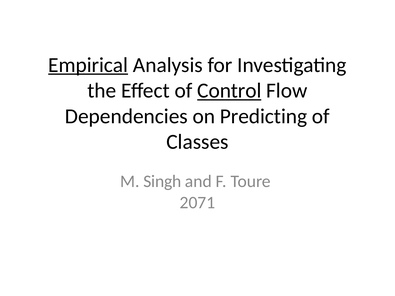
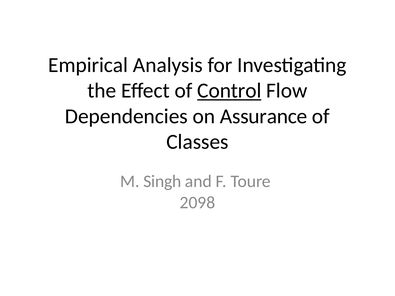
Empirical underline: present -> none (88, 65)
Predicting: Predicting -> Assurance (264, 116)
2071: 2071 -> 2098 (197, 203)
